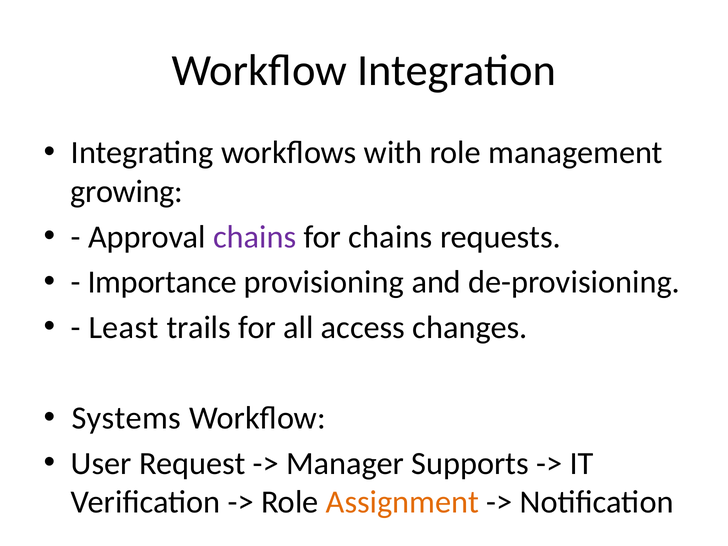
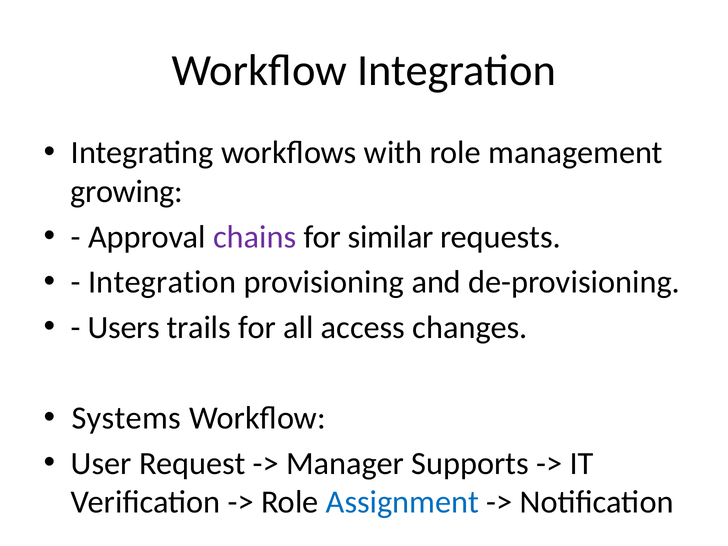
for chains: chains -> similar (391, 237)
Importance: Importance -> Integration (162, 282)
Least: Least -> Users (124, 327)
Assignment colour: orange -> blue (402, 502)
